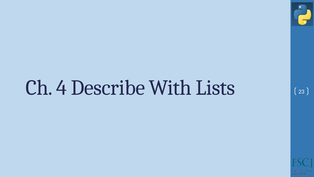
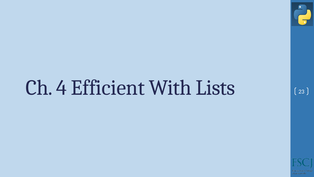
Describe: Describe -> Efficient (108, 88)
